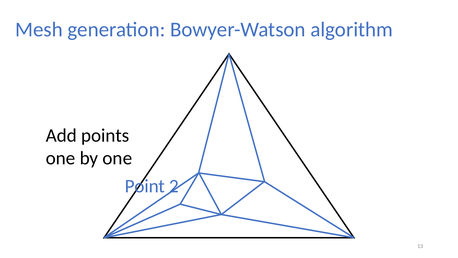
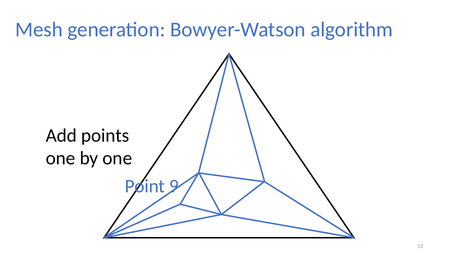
2: 2 -> 9 (174, 186)
